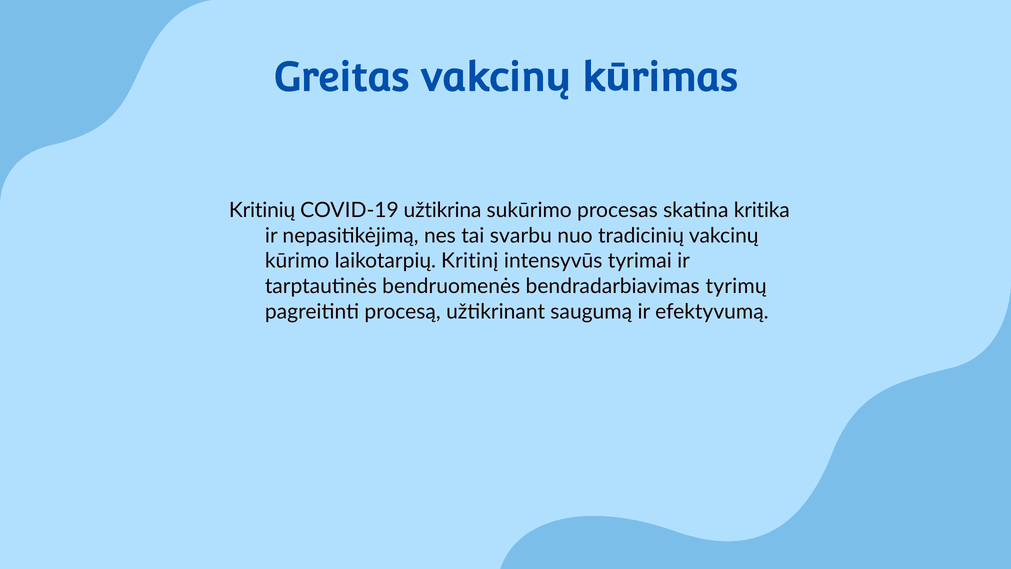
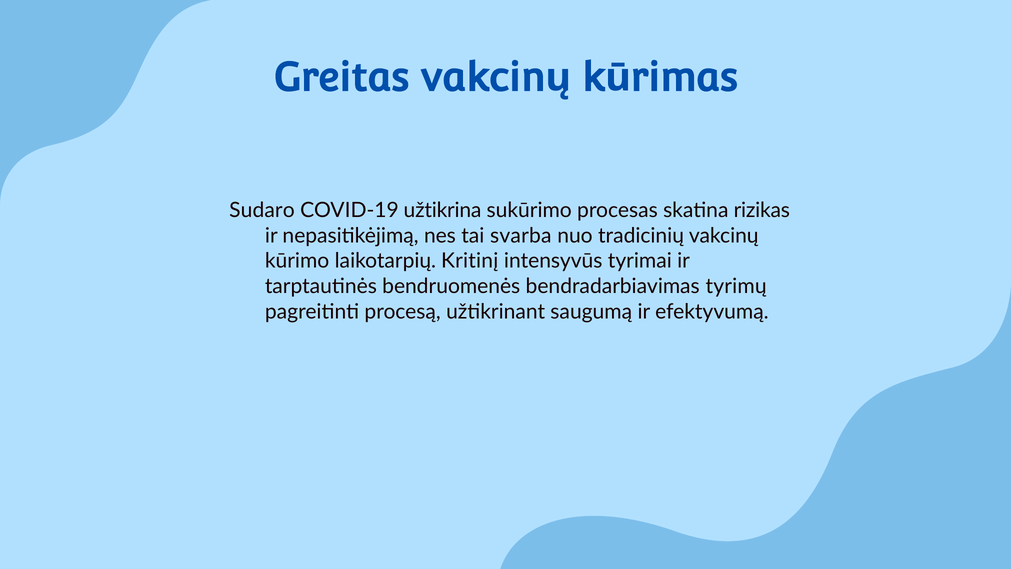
Kritinių: Kritinių -> Sudaro (262, 210)
kritika: kritika -> rizikas (762, 210)
svarbu: svarbu -> svarba (521, 236)
